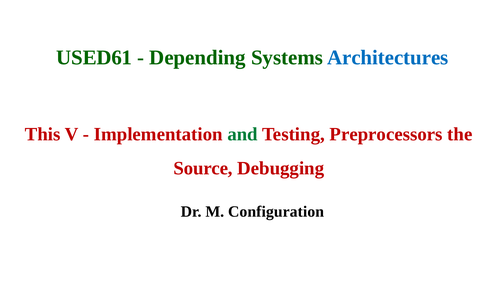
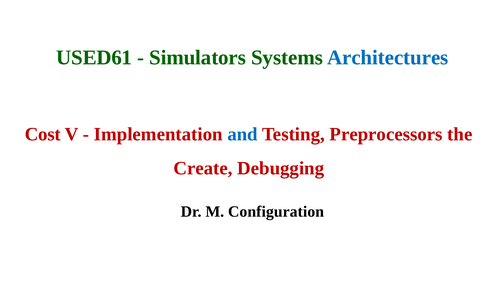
Depending: Depending -> Simulators (198, 58)
This: This -> Cost (43, 134)
and colour: green -> blue (243, 134)
Source: Source -> Create (203, 168)
